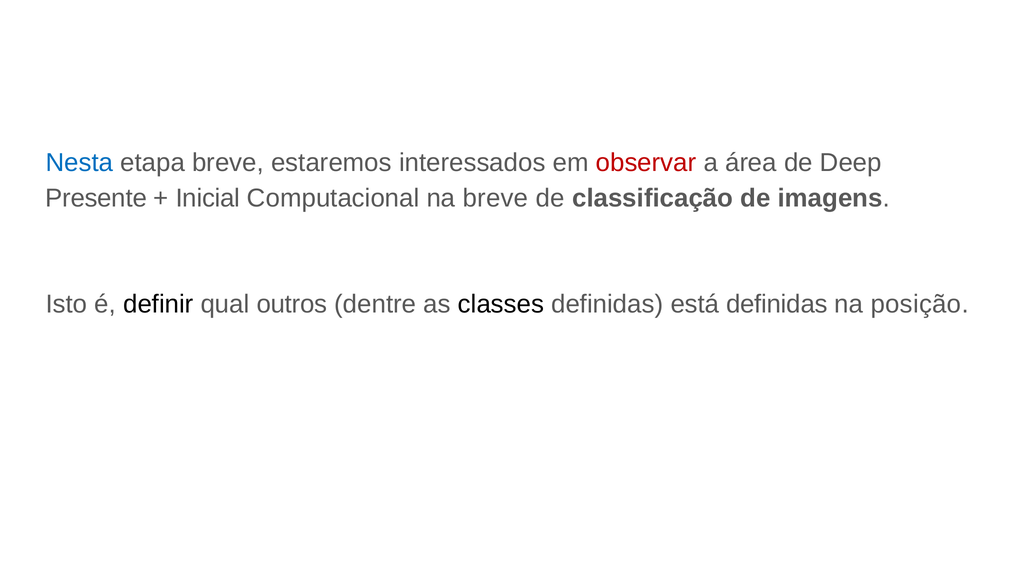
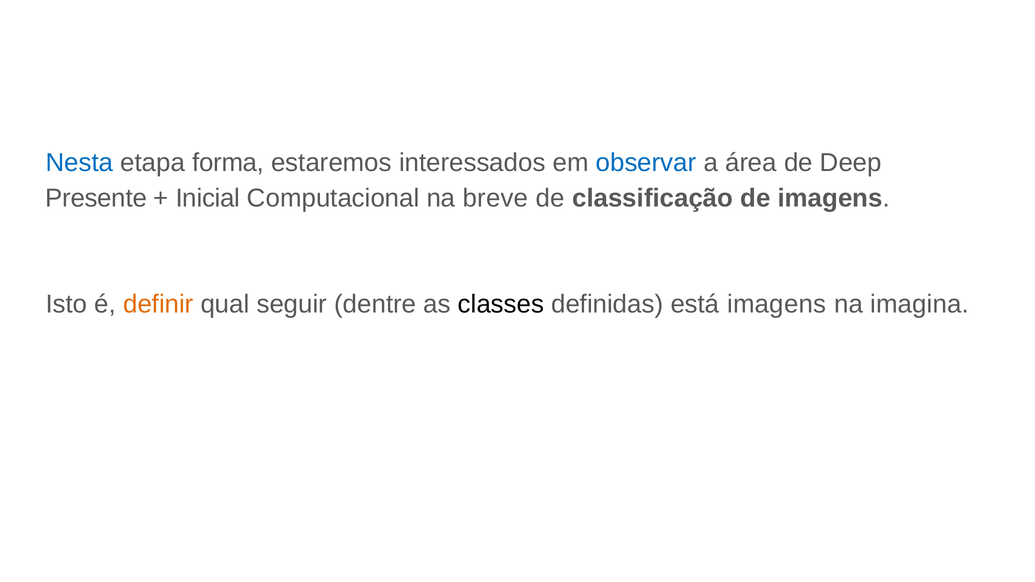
etapa breve: breve -> forma (228, 163)
observar colour: red -> blue (646, 163)
definir colour: black -> orange (158, 304)
outros: outros -> seguir (292, 304)
está definidas: definidas -> imagens (777, 304)
posição: posição -> imagina (920, 304)
